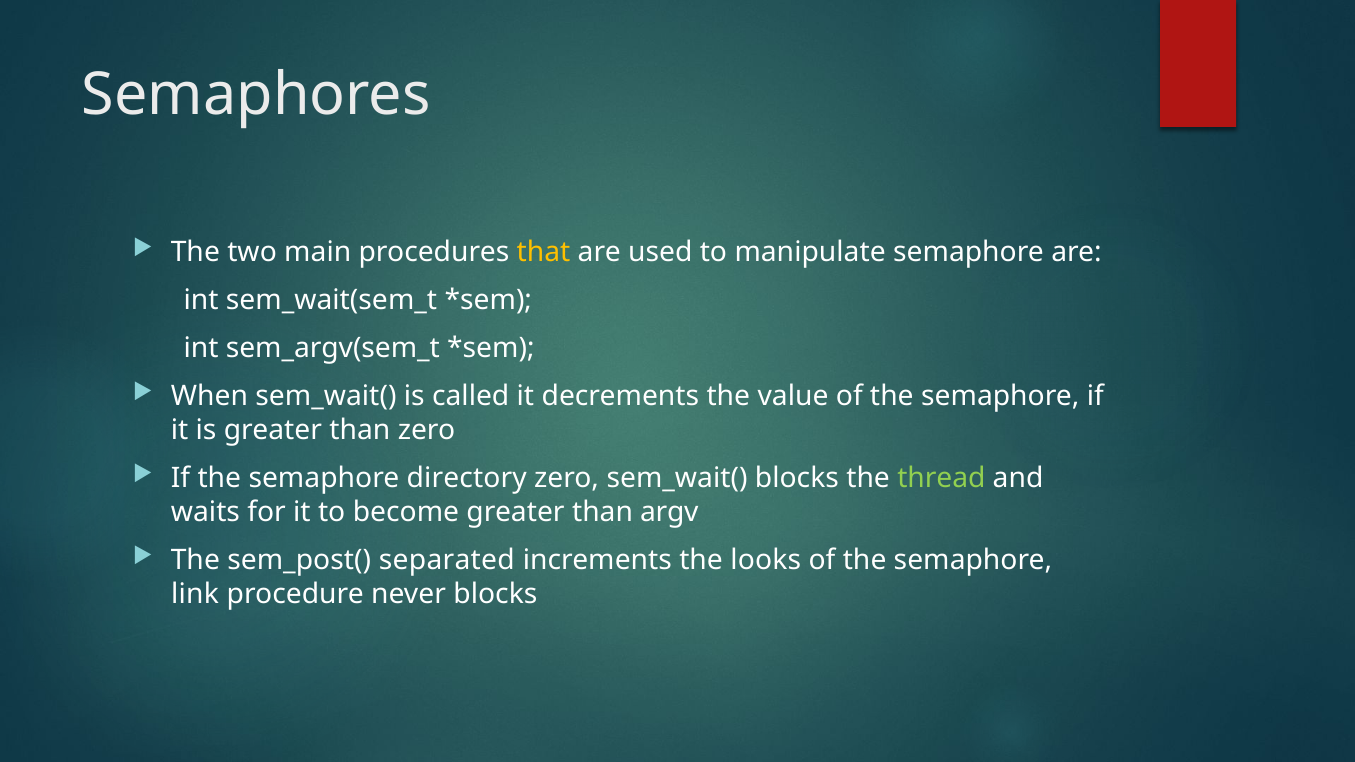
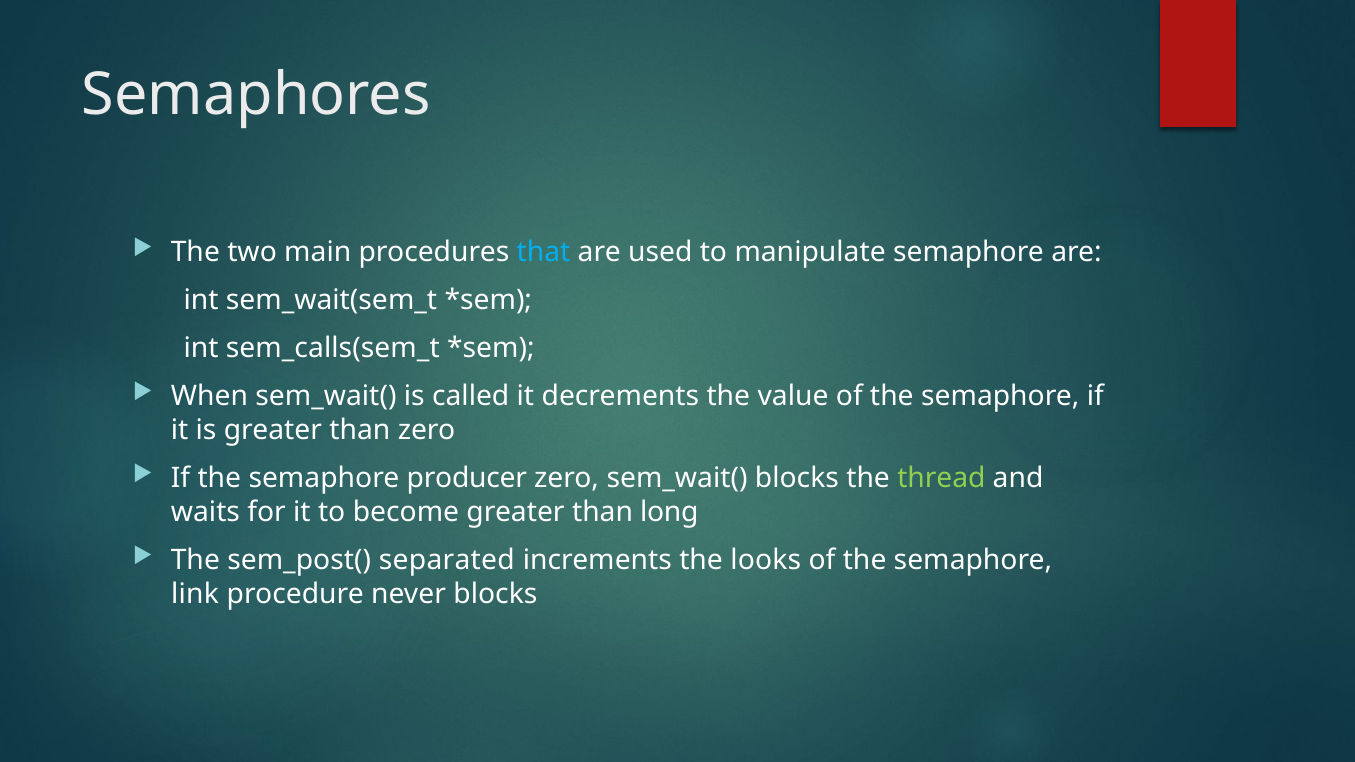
that colour: yellow -> light blue (544, 252)
sem_argv(sem_t: sem_argv(sem_t -> sem_calls(sem_t (333, 348)
directory: directory -> producer (467, 478)
argv: argv -> long (669, 512)
